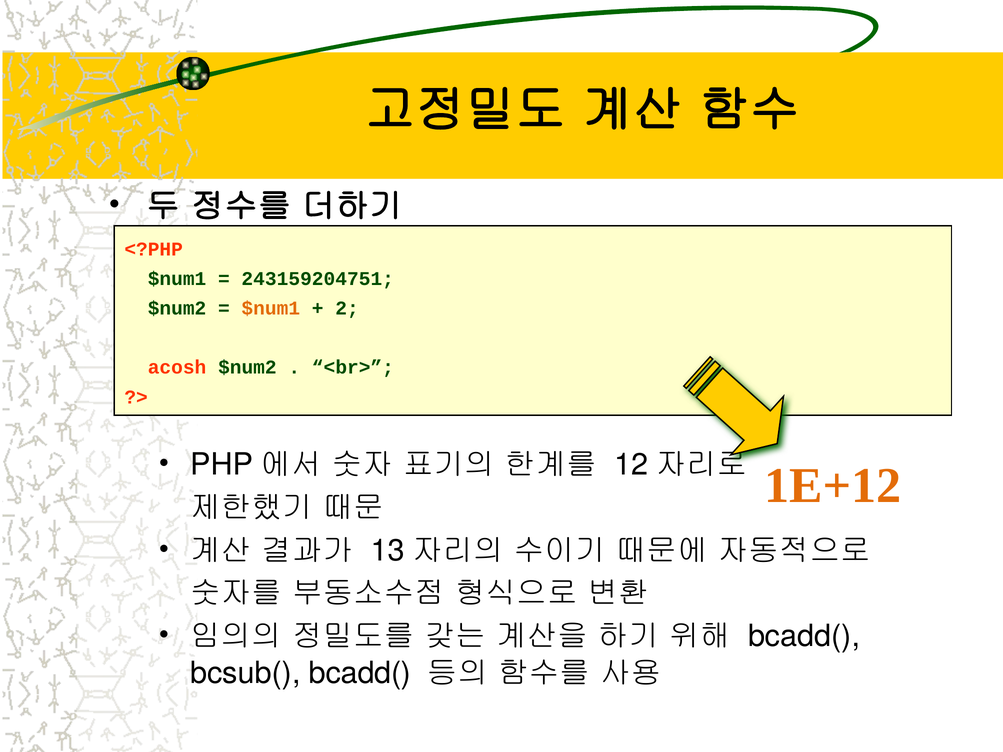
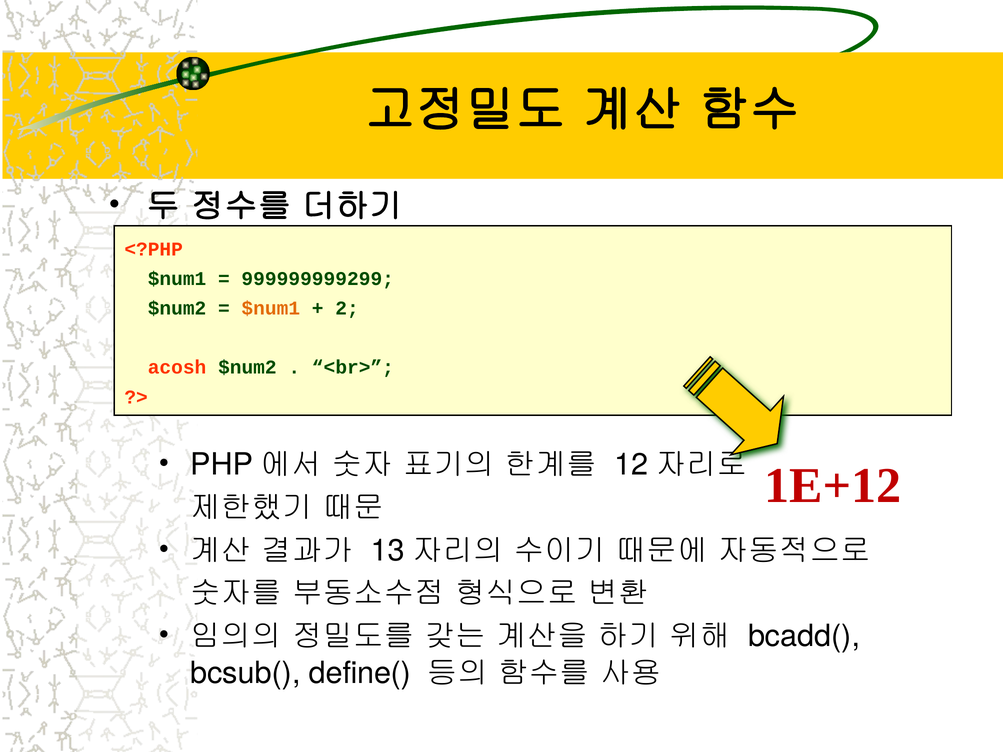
243159204751: 243159204751 -> 999999999299 (318, 279)
1E+12 colour: orange -> red (833, 486)
bcsub( bcadd(: bcadd( -> define( (360, 673)
